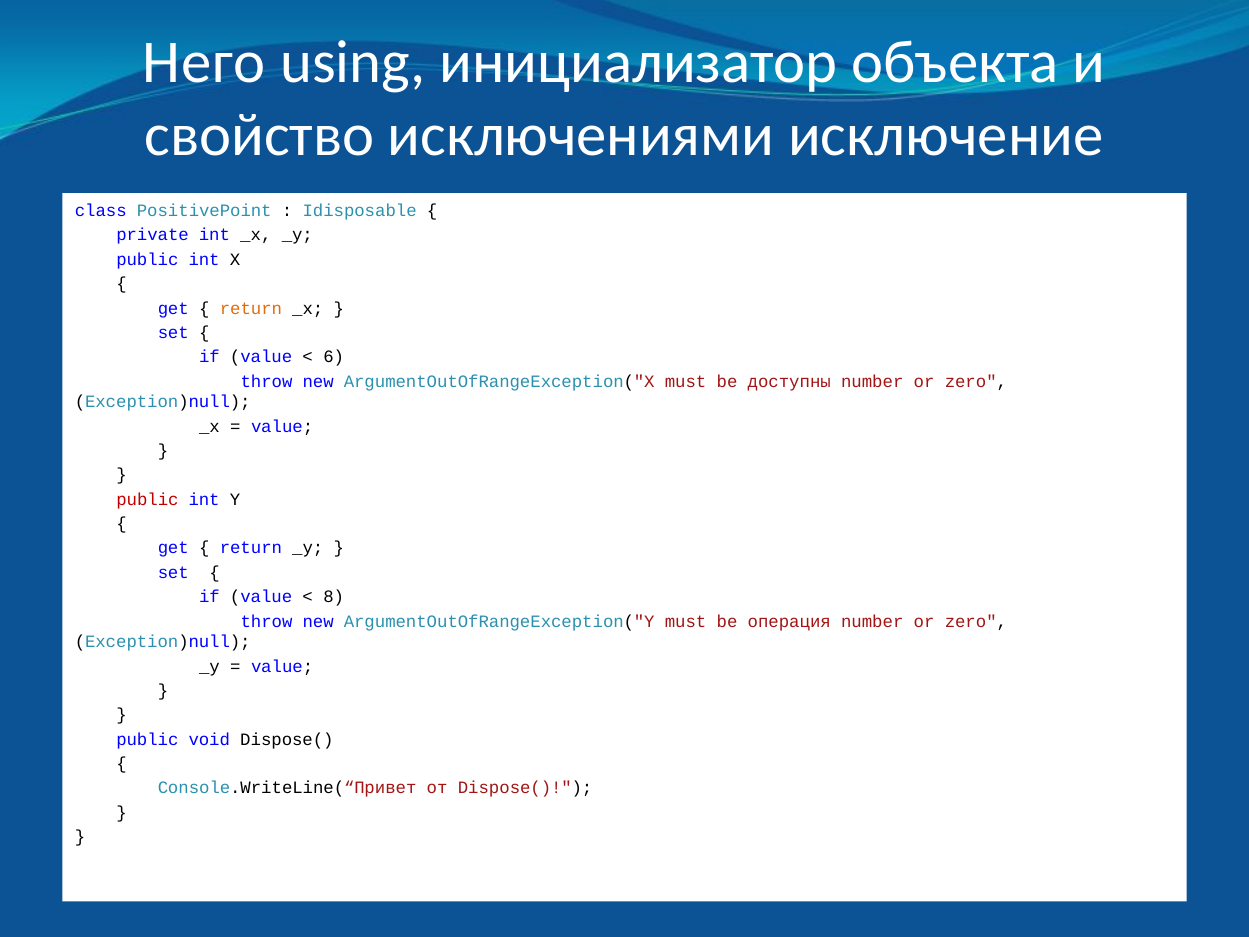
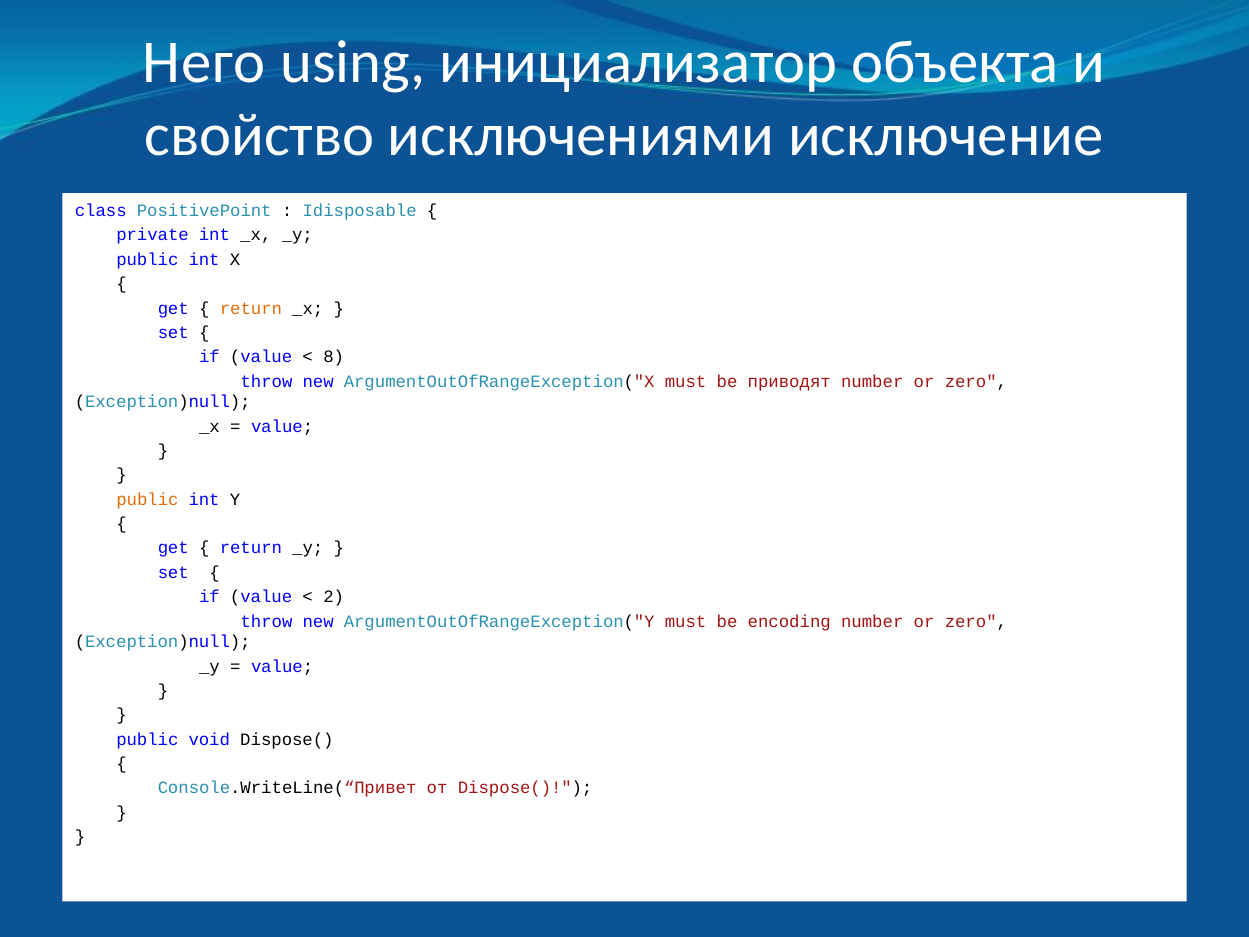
6: 6 -> 8 (334, 357)
доступны: доступны -> приводят (789, 381)
public colour: red -> orange (147, 499)
8: 8 -> 2 (334, 597)
операция: операция -> encoding (789, 621)
